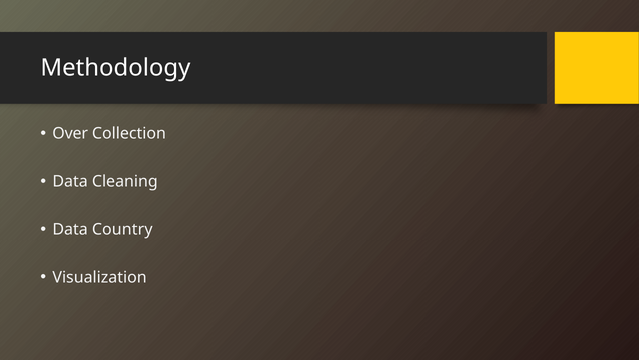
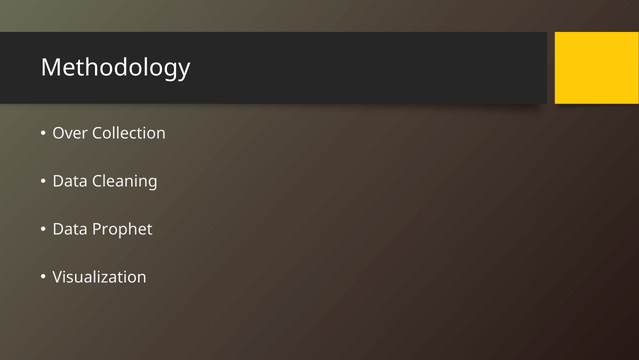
Country: Country -> Prophet (122, 229)
